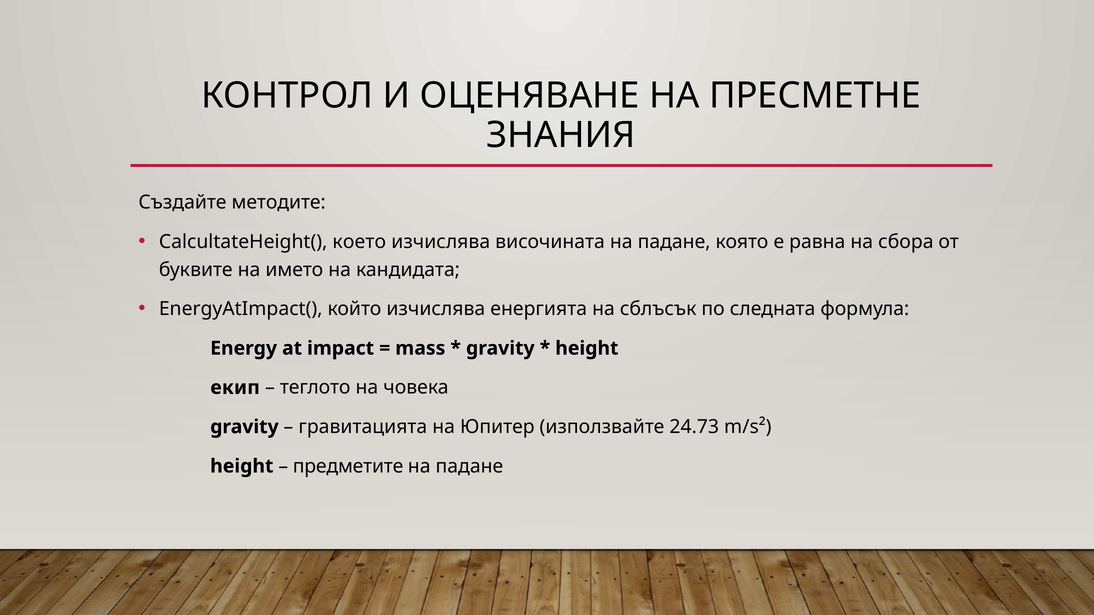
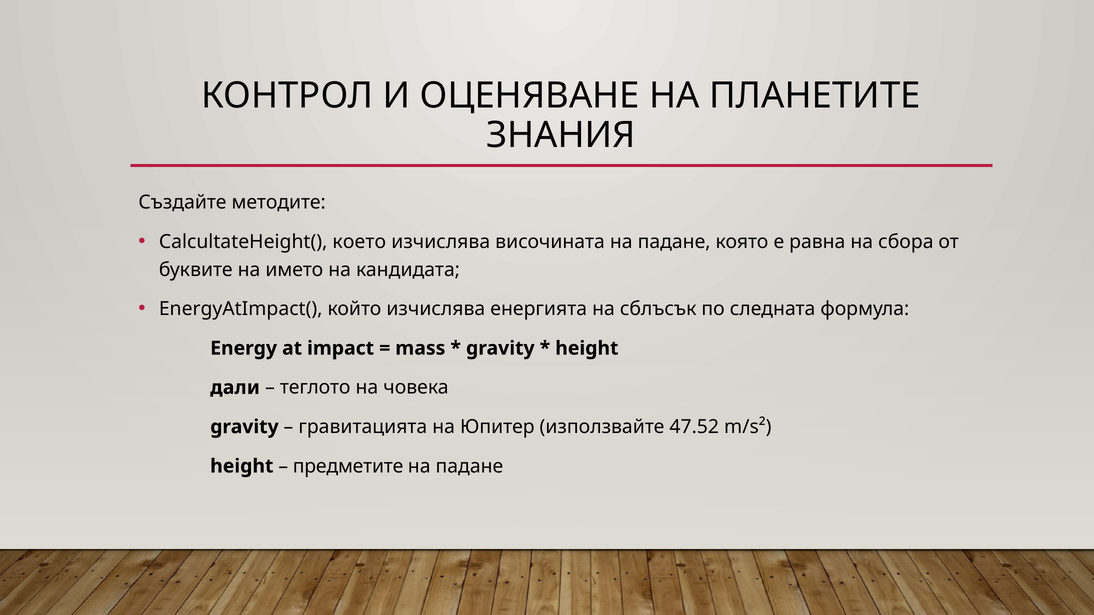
ПРЕСМЕТНЕ: ПРЕСМЕТНЕ -> ПЛАНЕТИТЕ (815, 96)
екип: екип -> дали (235, 388)
24.73: 24.73 -> 47.52 (694, 427)
